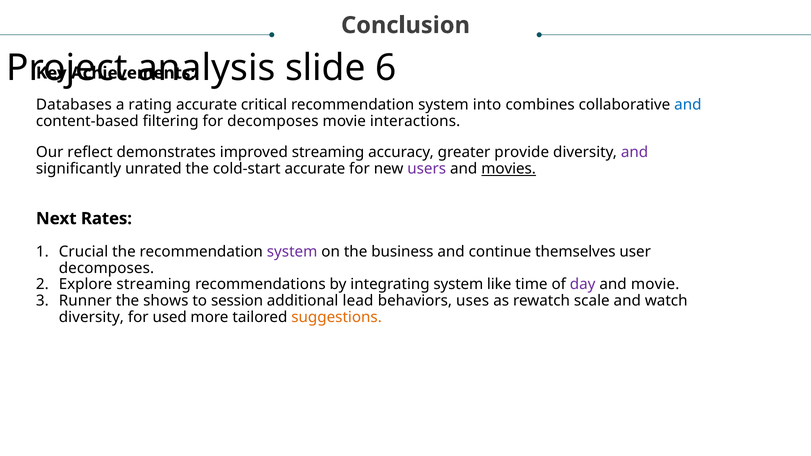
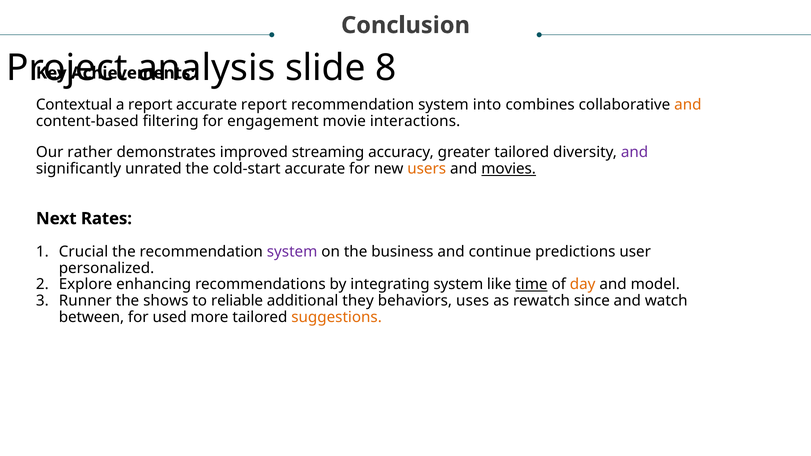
6: 6 -> 8 (386, 68)
Databases: Databases -> Contextual (74, 105)
a rating: rating -> report (150, 105)
accurate critical: critical -> report (264, 105)
and colour: blue -> orange (688, 105)
for decomposes: decomposes -> engagement (273, 121)
reflect: reflect -> rather (90, 153)
greater provide: provide -> tailored (522, 153)
users colour: purple -> orange (427, 169)
themselves: themselves -> predictions (575, 252)
decomposes: decomposes -> personalized (106, 268)
Explore streaming: streaming -> enhancing (154, 285)
time underline: none -> present (531, 285)
day colour: purple -> orange (583, 285)
and movie: movie -> model (655, 285)
session: session -> reliable (237, 301)
lead: lead -> they (358, 301)
scale: scale -> since (592, 301)
diversity: diversity -> between (91, 317)
